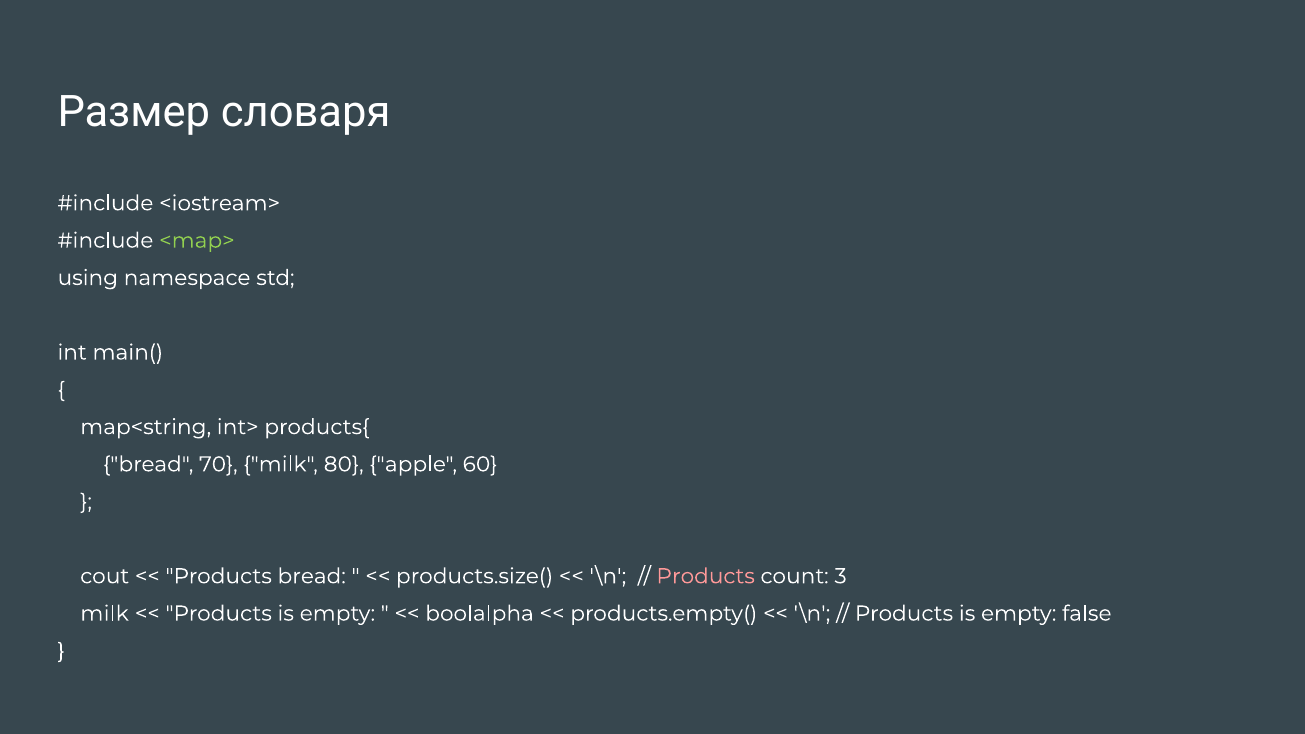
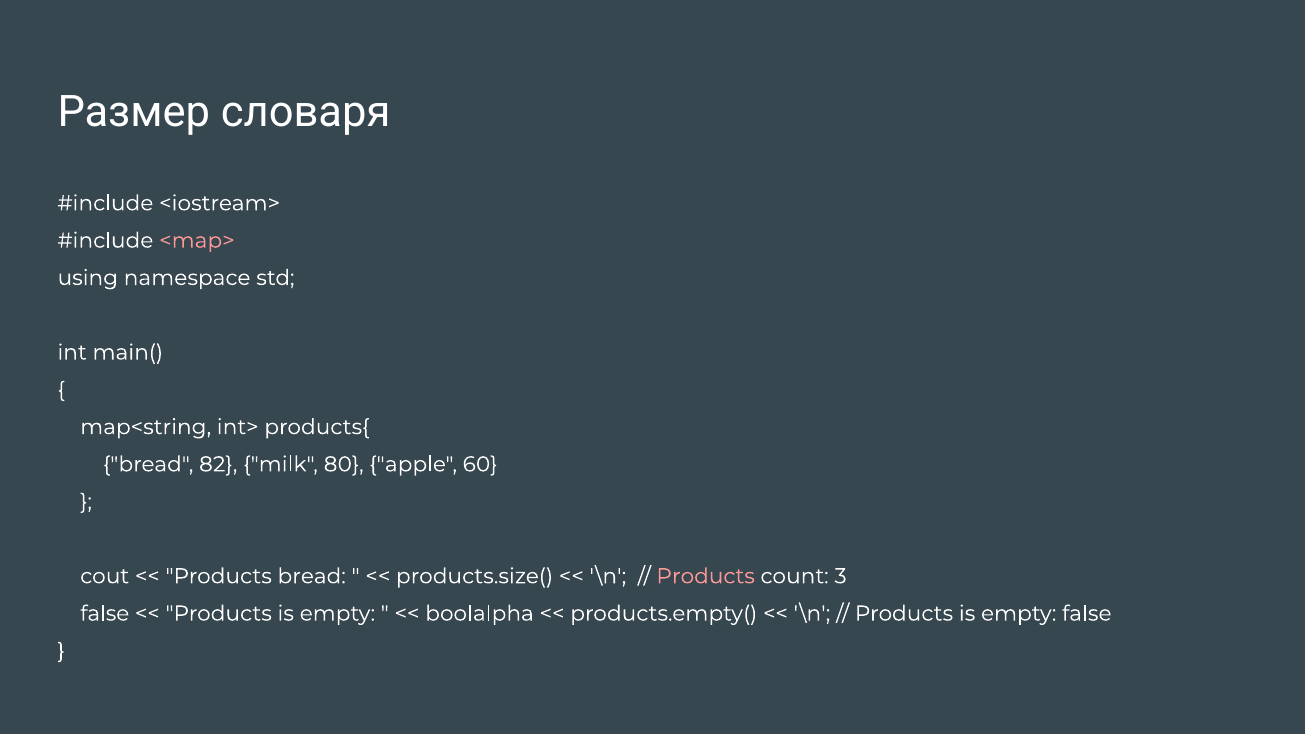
<map> colour: light green -> pink (197, 241)
70: 70 -> 82 (218, 464)
milk: milk -> false (105, 614)
